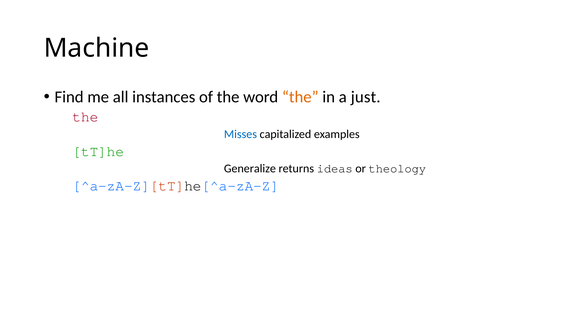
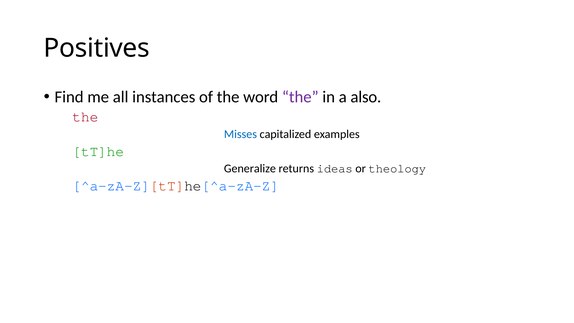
Machine: Machine -> Positives (97, 48)
the colour: orange -> purple (300, 97)
just: just -> also (366, 97)
